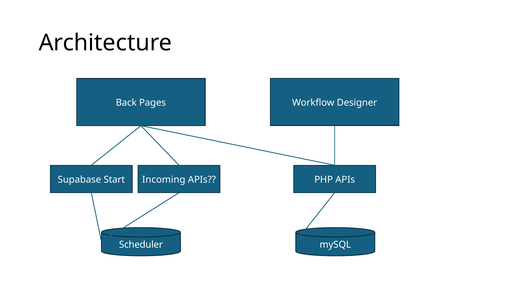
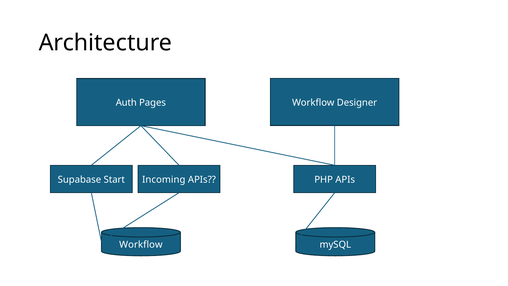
Back: Back -> Auth (126, 103)
Scheduler: Scheduler -> Workflow (141, 245)
